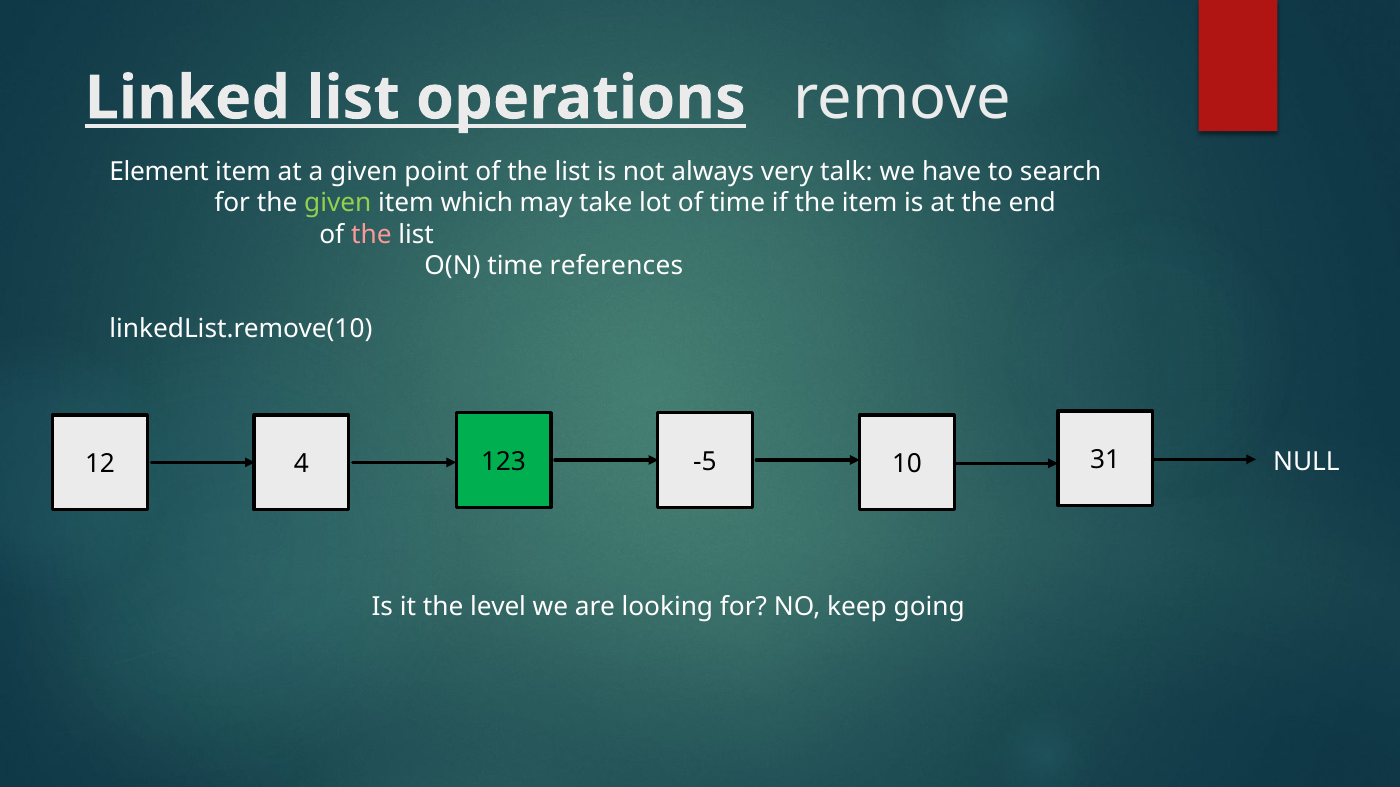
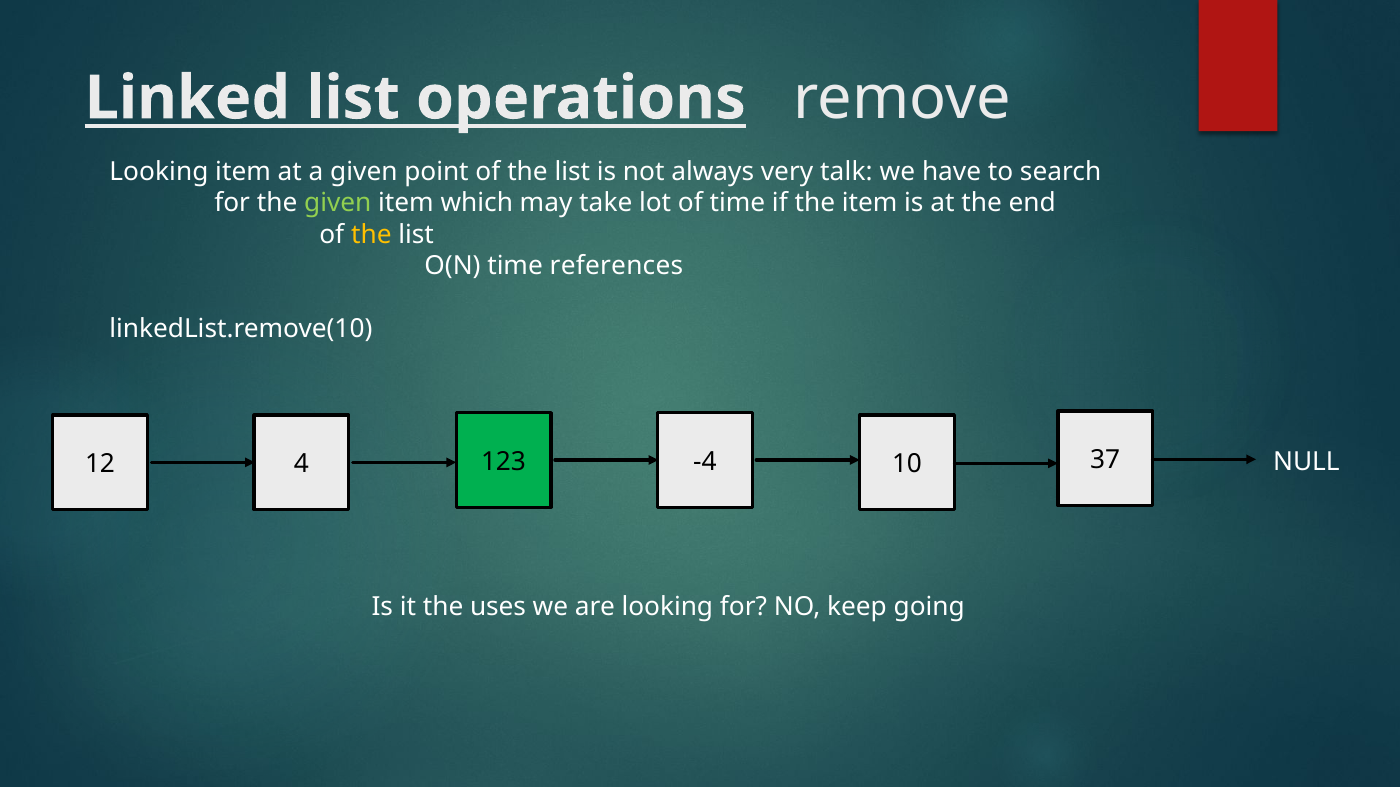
Element: Element -> Looking (159, 172)
the colour: pink -> yellow (371, 235)
-5: -5 -> -4 (705, 462)
31: 31 -> 37 (1105, 460)
level: level -> uses (498, 607)
